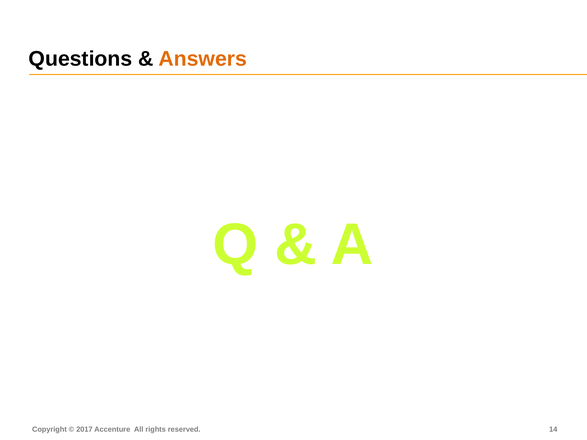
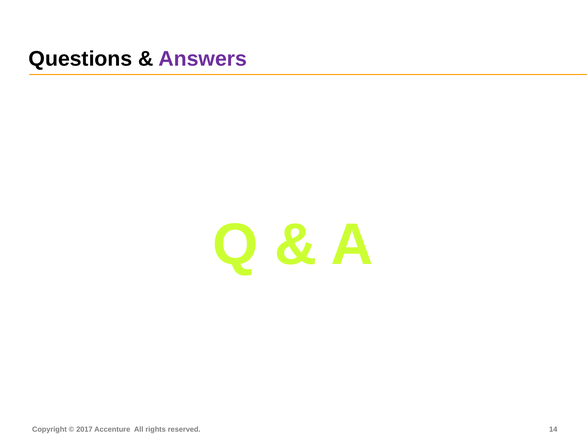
Answers colour: orange -> purple (203, 59)
